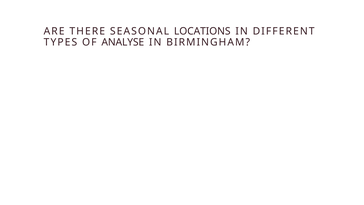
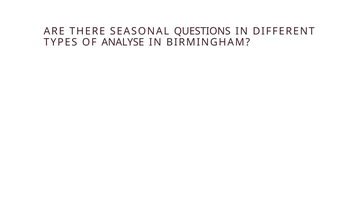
LOCATIONS: LOCATIONS -> QUESTIONS (202, 31)
